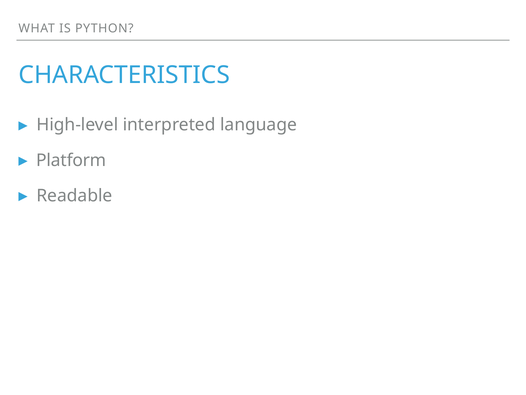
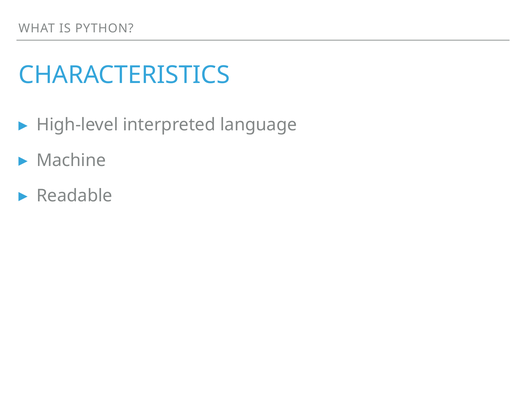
Platform: Platform -> Machine (71, 160)
